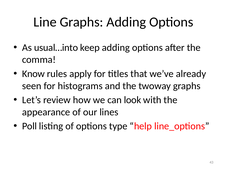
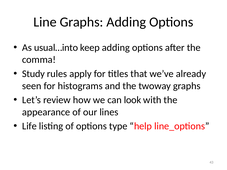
Know: Know -> Study (33, 74)
Poll: Poll -> Life (29, 126)
